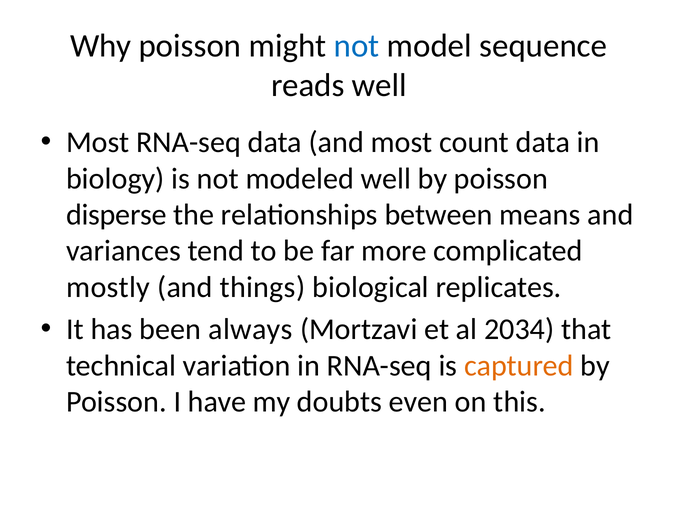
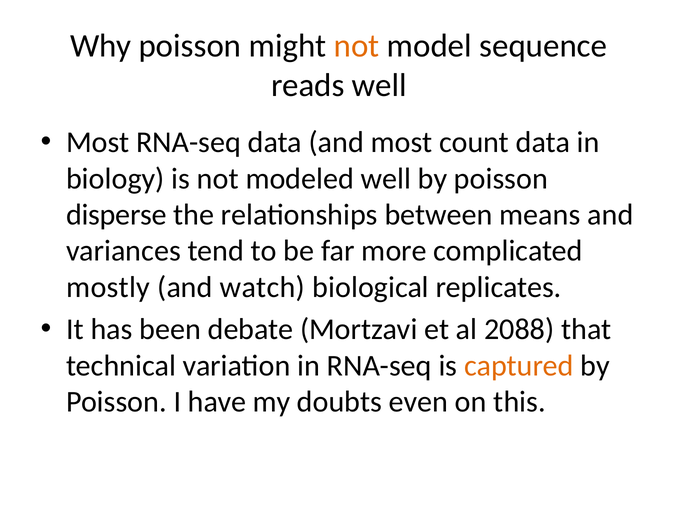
not colour: blue -> orange (357, 46)
things: things -> watch (262, 287)
always: always -> debate (251, 329)
2034: 2034 -> 2088 (519, 329)
